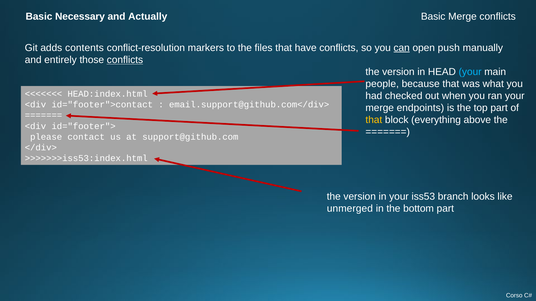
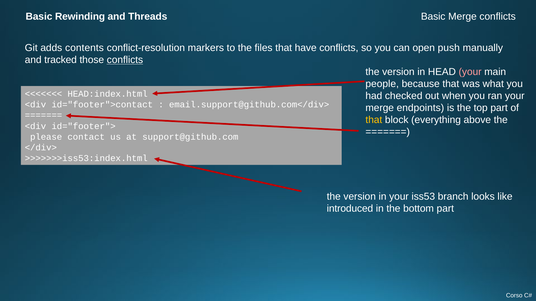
Necessary: Necessary -> Rewinding (80, 17)
Actually: Actually -> Threads (148, 17)
can underline: present -> none (402, 48)
entirely: entirely -> tracked (61, 60)
your colour: light blue -> pink (470, 72)
unmerged: unmerged -> introduced (350, 209)
